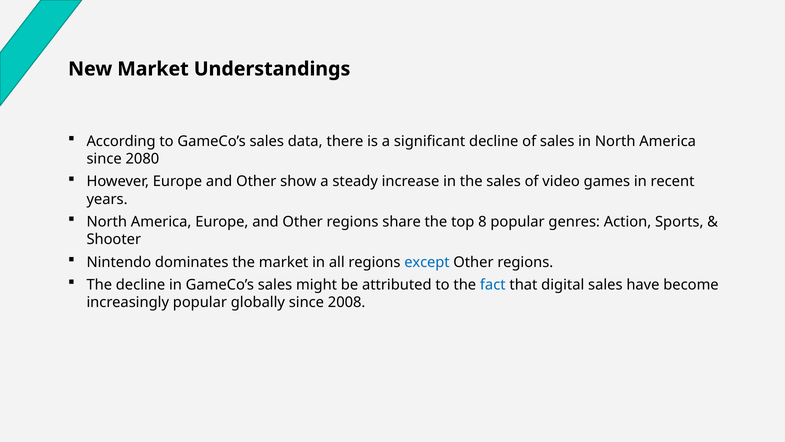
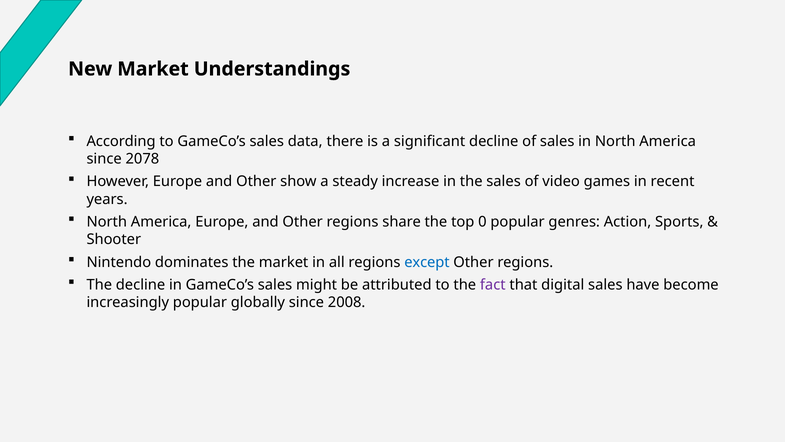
2080: 2080 -> 2078 (142, 159)
8: 8 -> 0 (482, 222)
fact colour: blue -> purple (493, 284)
